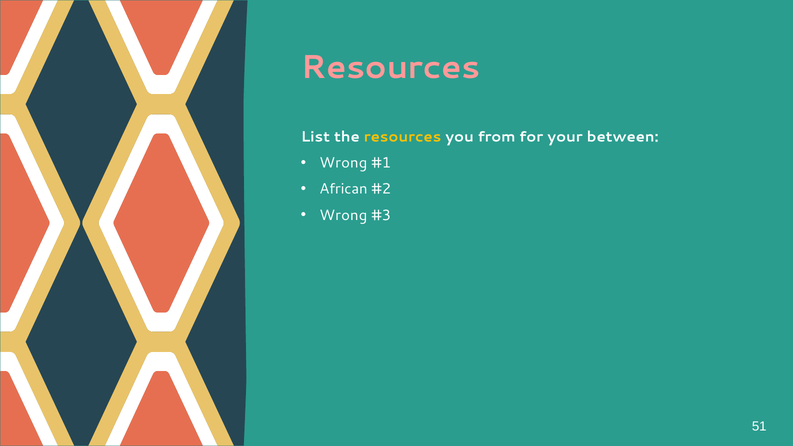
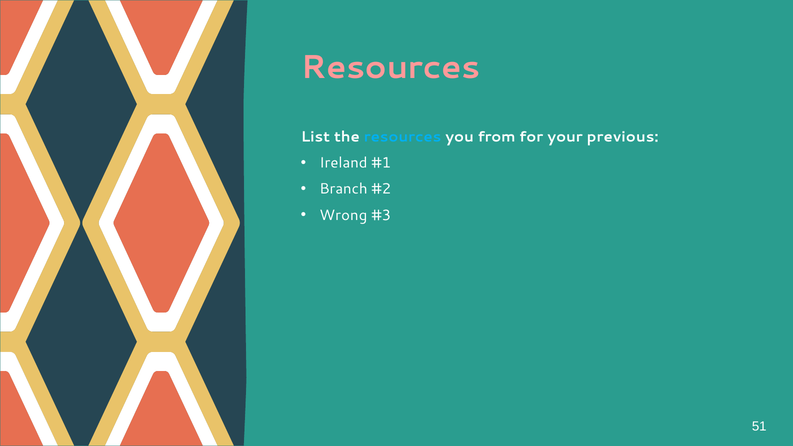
resources colour: yellow -> light blue (403, 137)
between: between -> previous (623, 137)
Wrong: Wrong -> Ireland (343, 163)
African: African -> Branch (343, 189)
